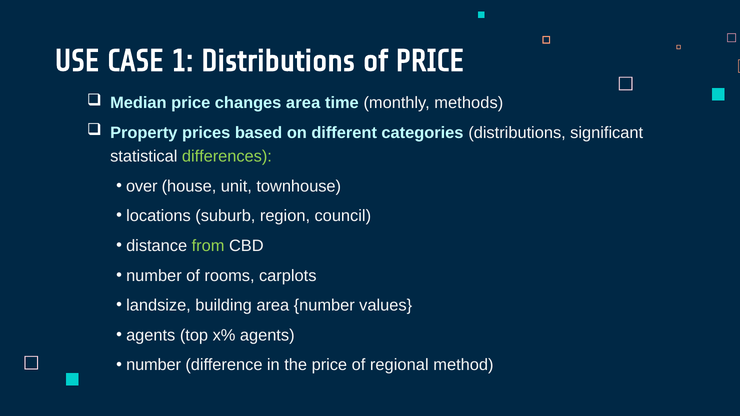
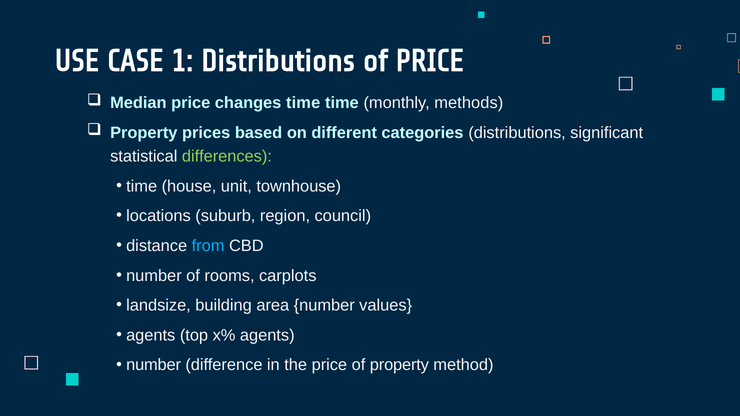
changes area: area -> time (303, 103)
over: over -> time (142, 186)
from colour: light green -> light blue (208, 246)
of regional: regional -> property (399, 365)
